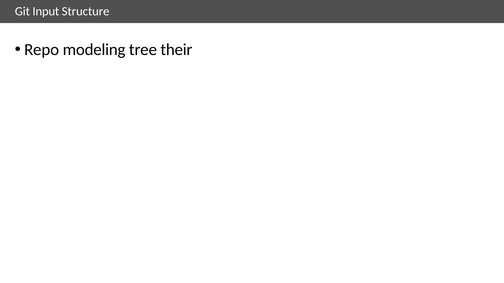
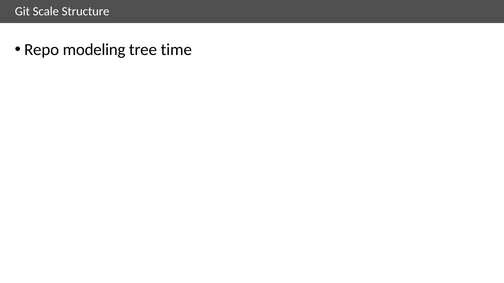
Input: Input -> Scale (46, 11)
their: their -> time (176, 50)
